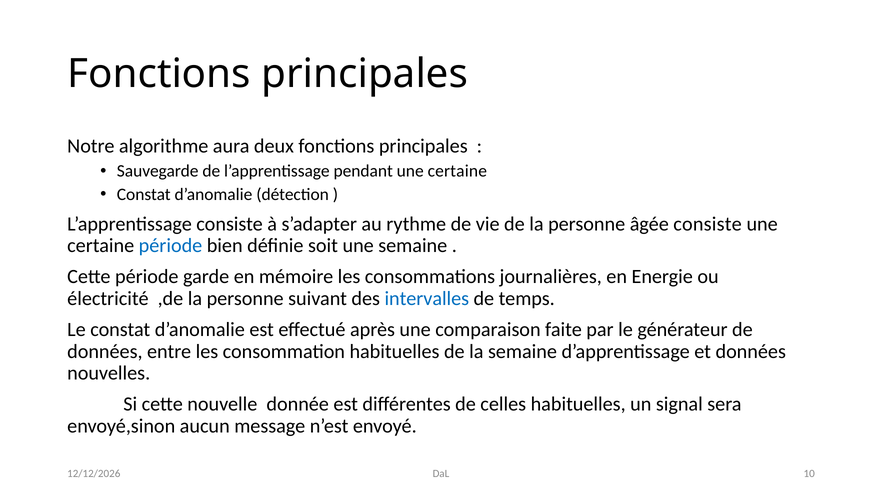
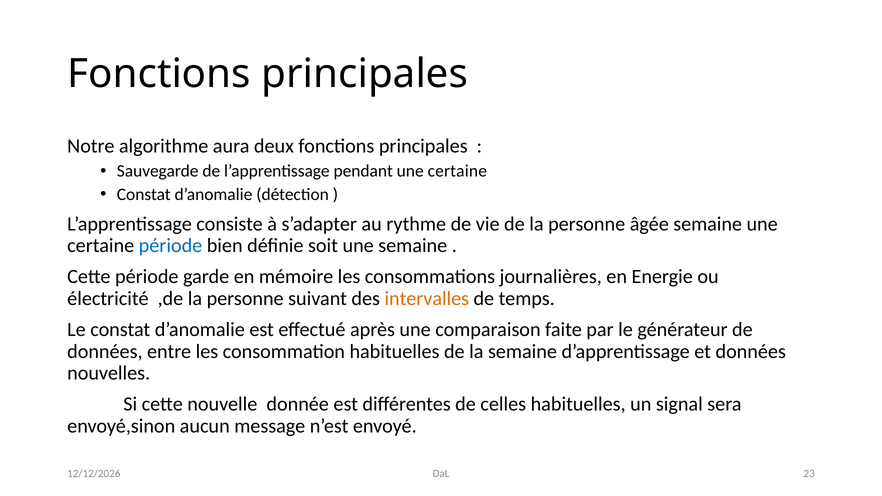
âgée consiste: consiste -> semaine (708, 224)
intervalles colour: blue -> orange (427, 299)
10: 10 -> 23 (809, 474)
